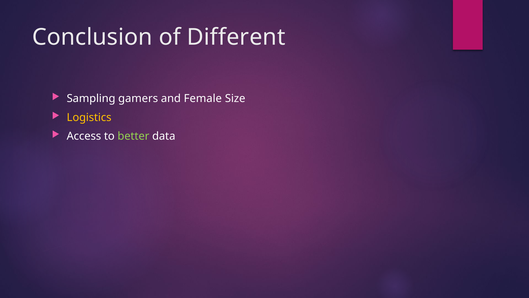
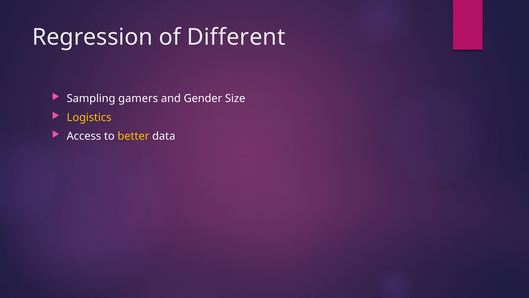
Conclusion: Conclusion -> Regression (92, 37)
Female: Female -> Gender (203, 98)
better colour: light green -> yellow (133, 136)
